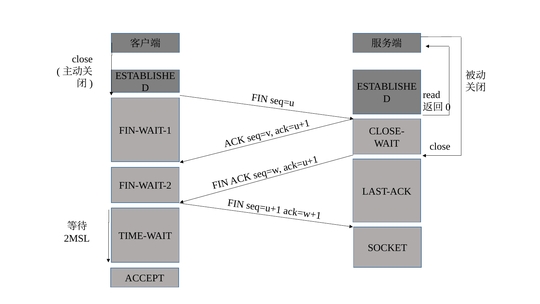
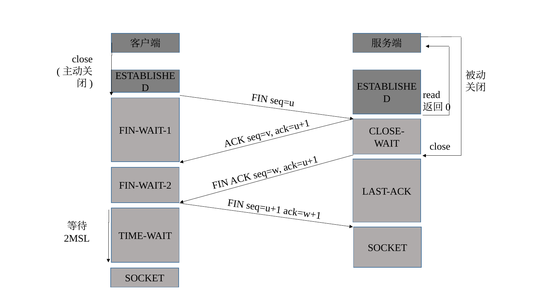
ACCEPT: ACCEPT -> SOCKET (145, 278)
